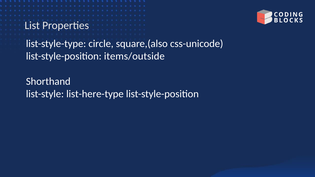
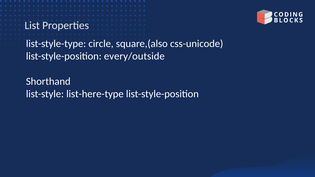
items/outside: items/outside -> every/outside (134, 56)
